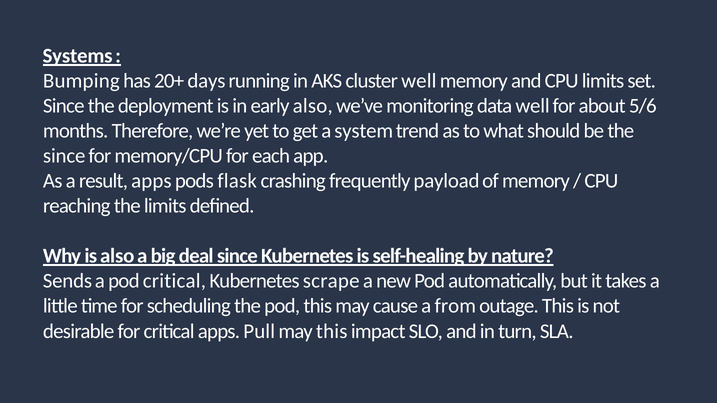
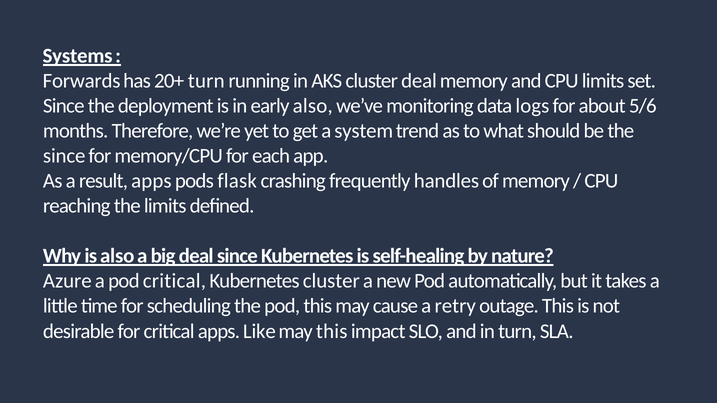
Bumping: Bumping -> Forwards (82, 81)
20+ days: days -> turn (206, 81)
cluster well: well -> deal (419, 81)
data well: well -> logs (532, 106)
payload: payload -> handles (446, 181)
Sends: Sends -> Azure (67, 281)
Kubernetes scrape: scrape -> cluster (331, 281)
from: from -> retry (455, 306)
Pull: Pull -> Like (259, 331)
